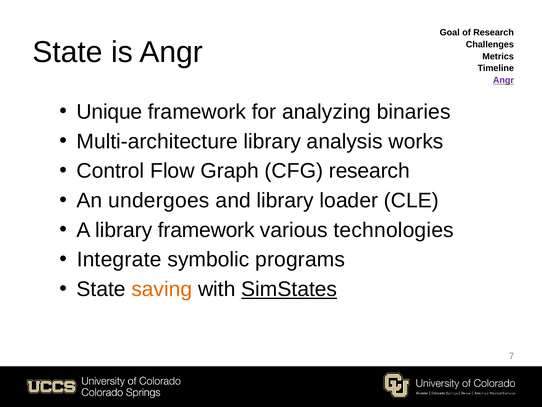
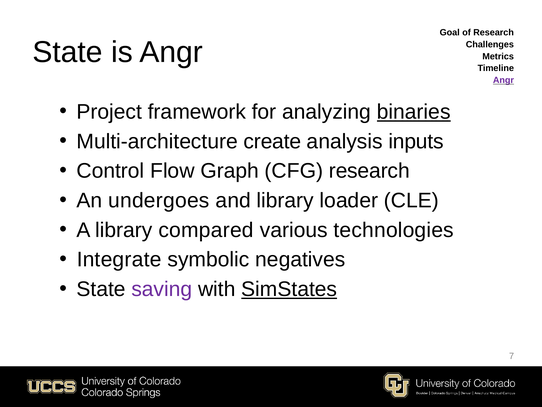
Unique: Unique -> Project (109, 112)
binaries underline: none -> present (414, 112)
Multi-architecture library: library -> create (272, 141)
works: works -> inputs (416, 141)
library framework: framework -> compared (206, 230)
programs: programs -> negatives (300, 259)
saving colour: orange -> purple (162, 289)
